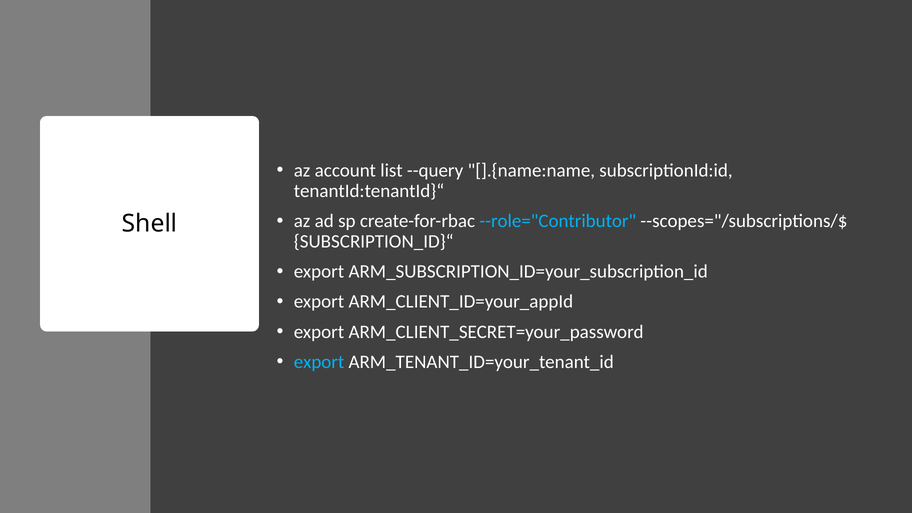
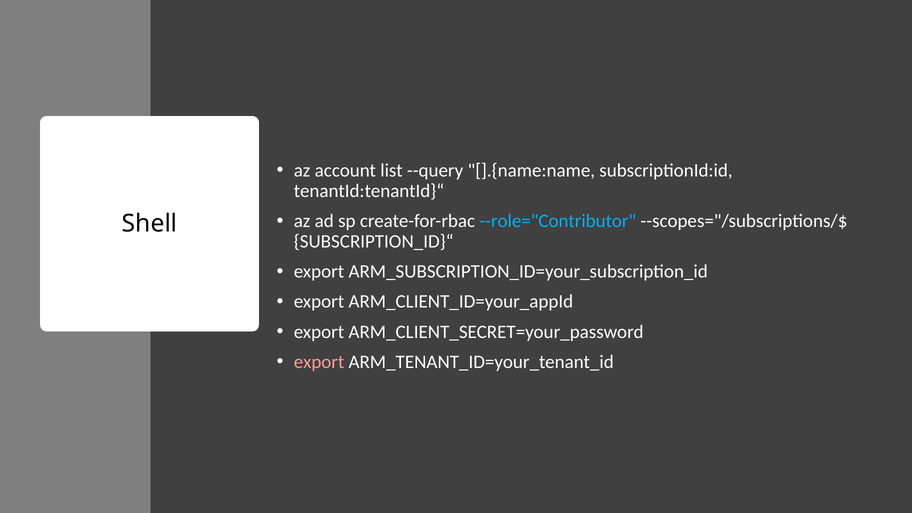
export colour: light blue -> pink (319, 362)
